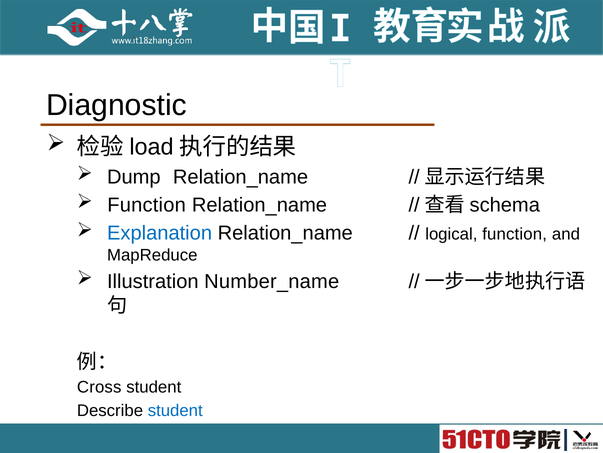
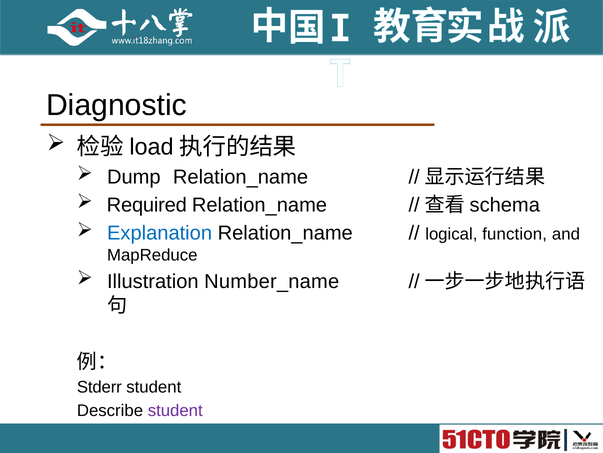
Function: Function -> Required (147, 205)
Cross: Cross -> Stderr (99, 387)
student colour: blue -> purple (175, 410)
